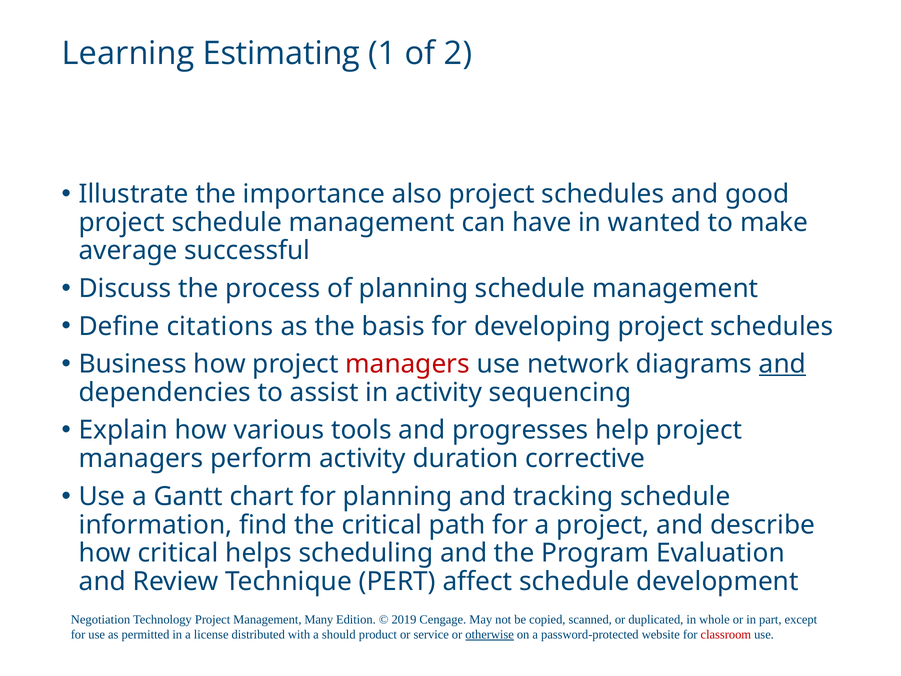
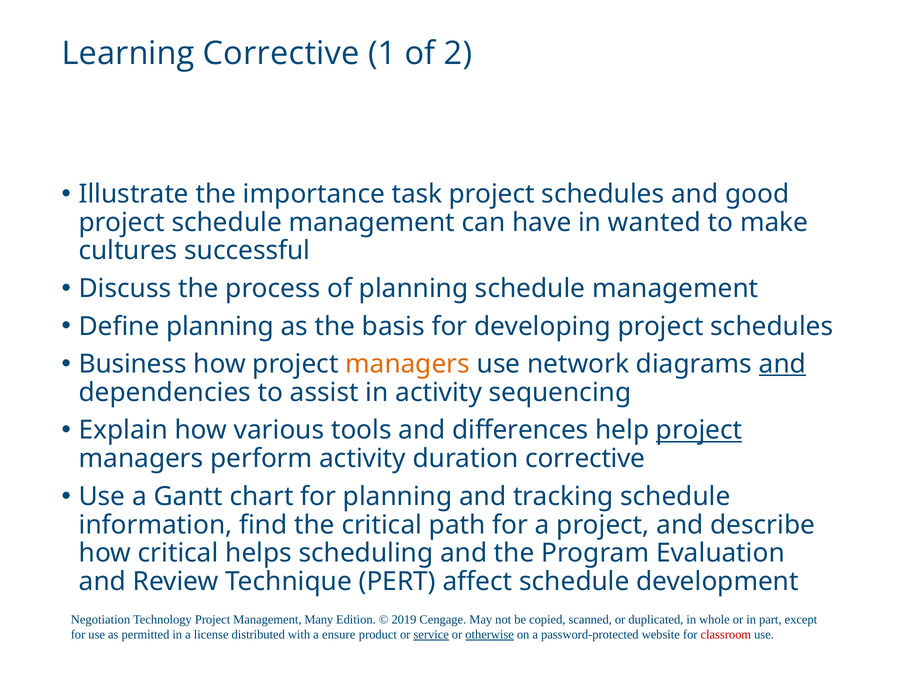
Learning Estimating: Estimating -> Corrective (281, 53)
also: also -> task (417, 194)
average: average -> cultures (128, 251)
Define citations: citations -> planning (220, 326)
managers colour: red -> orange (408, 364)
progresses: progresses -> differences (520, 430)
project underline: none -> present (699, 430)
should: should -> ensure (339, 634)
service underline: none -> present (431, 634)
